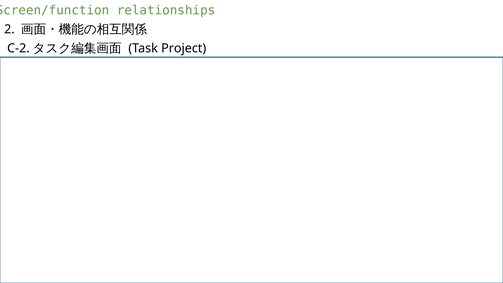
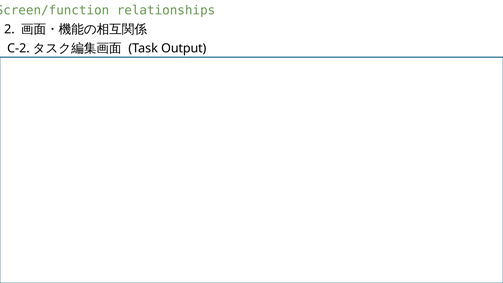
Project: Project -> Output (184, 48)
